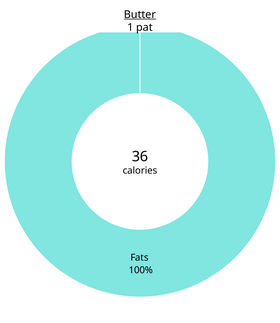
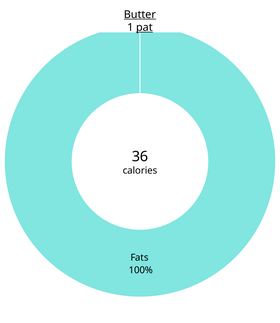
pat underline: none -> present (144, 27)
